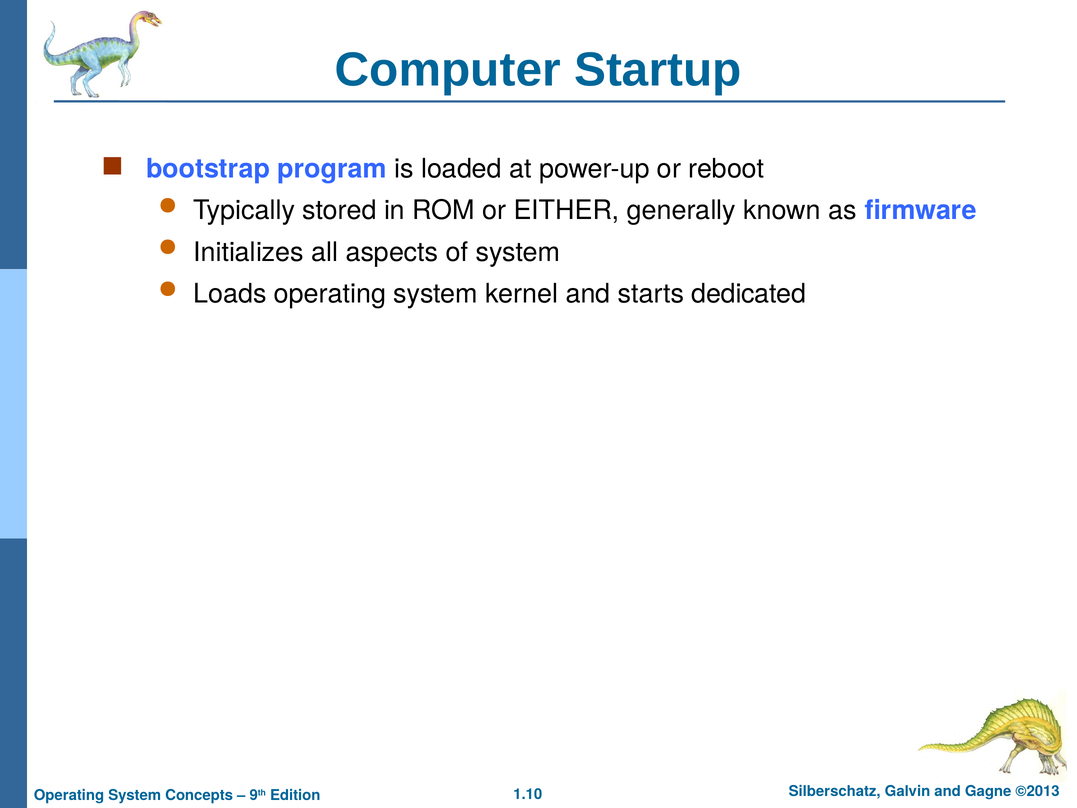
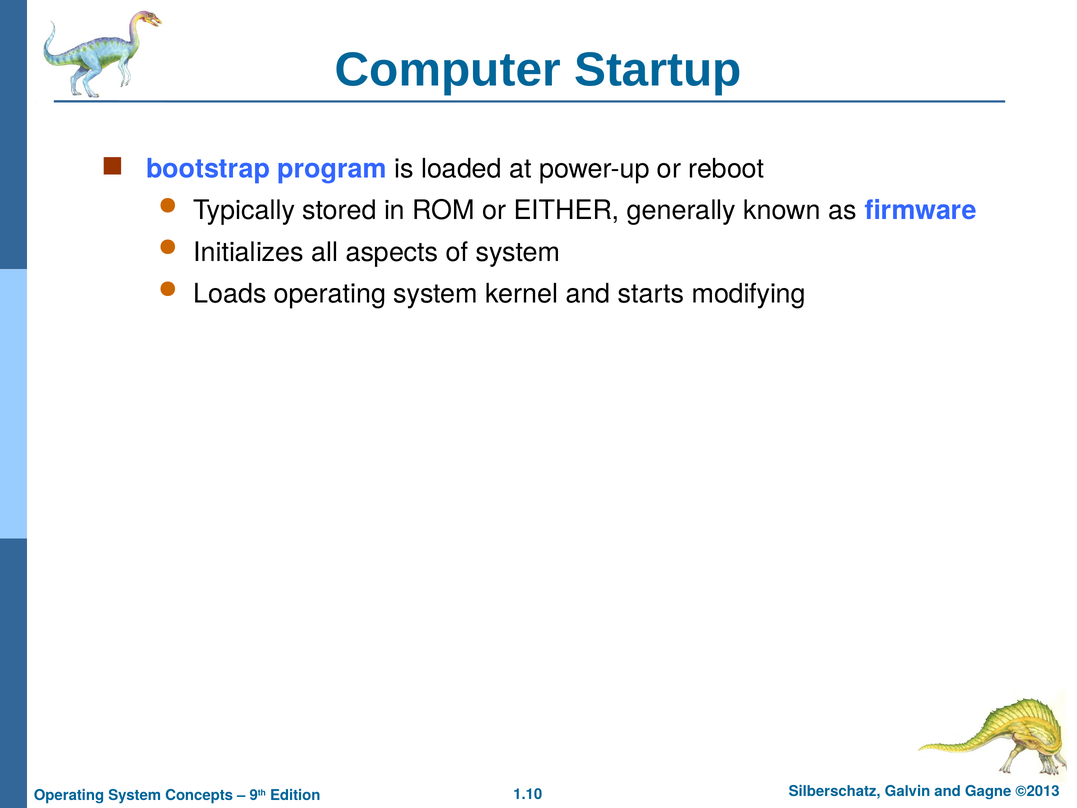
dedicated: dedicated -> modifying (749, 294)
